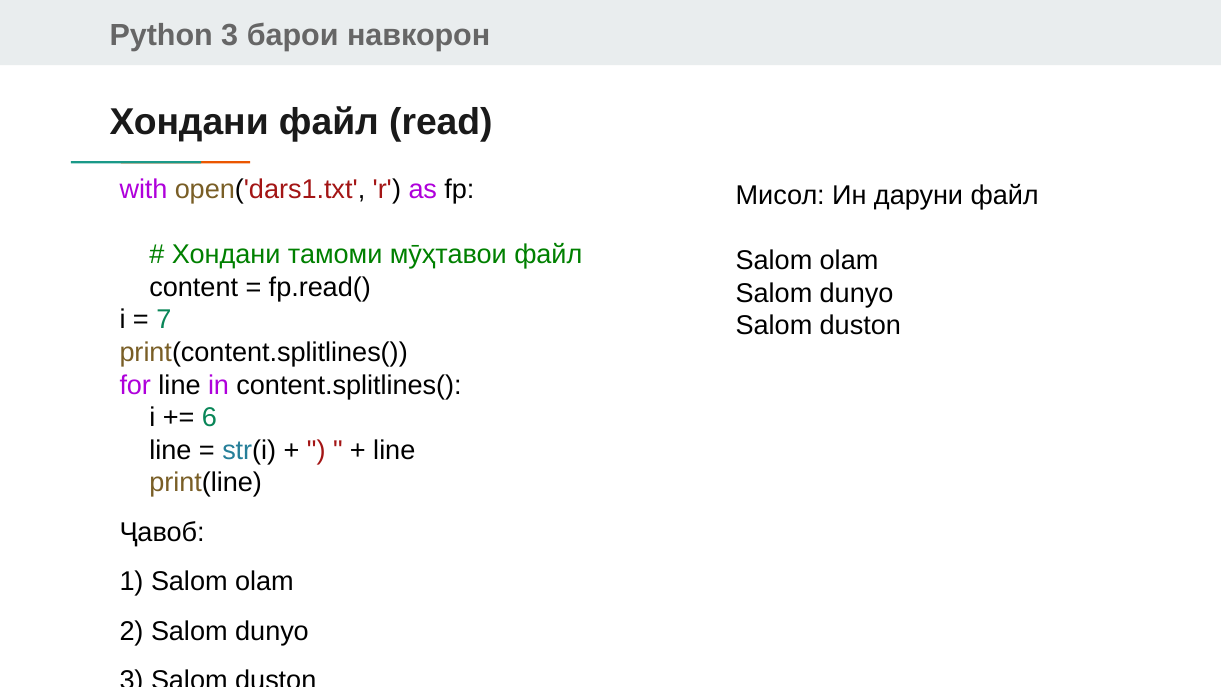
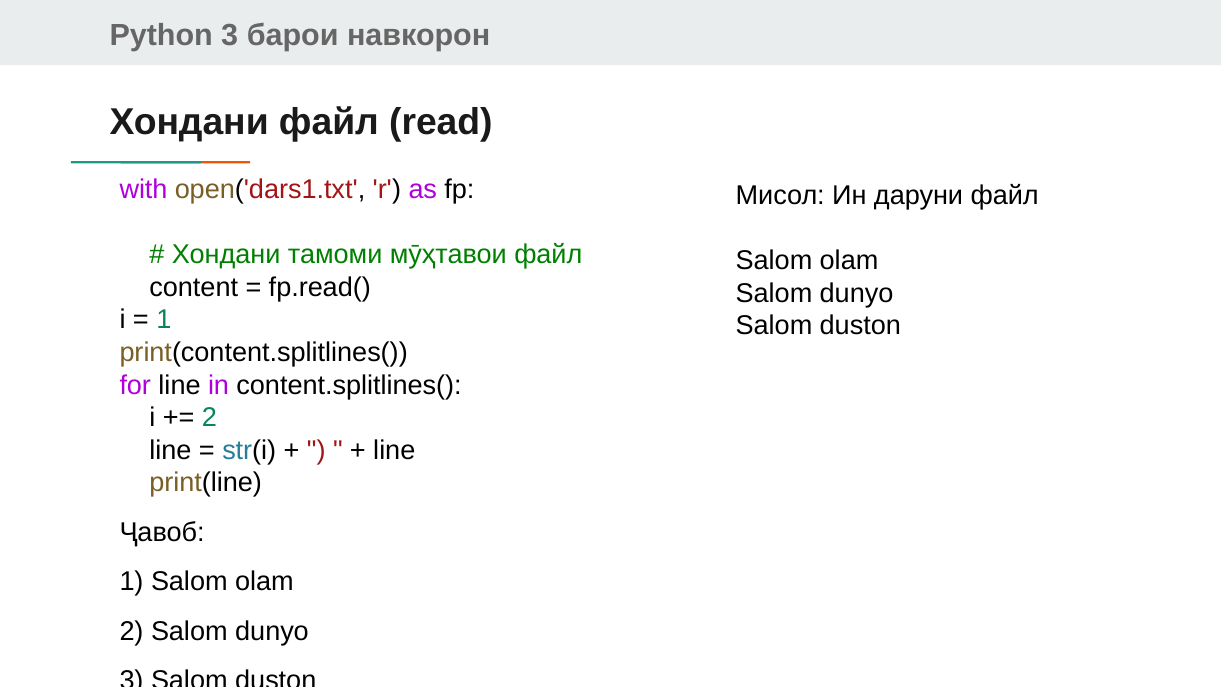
7: 7 -> 1 (164, 320)
6: 6 -> 2 (209, 418)
